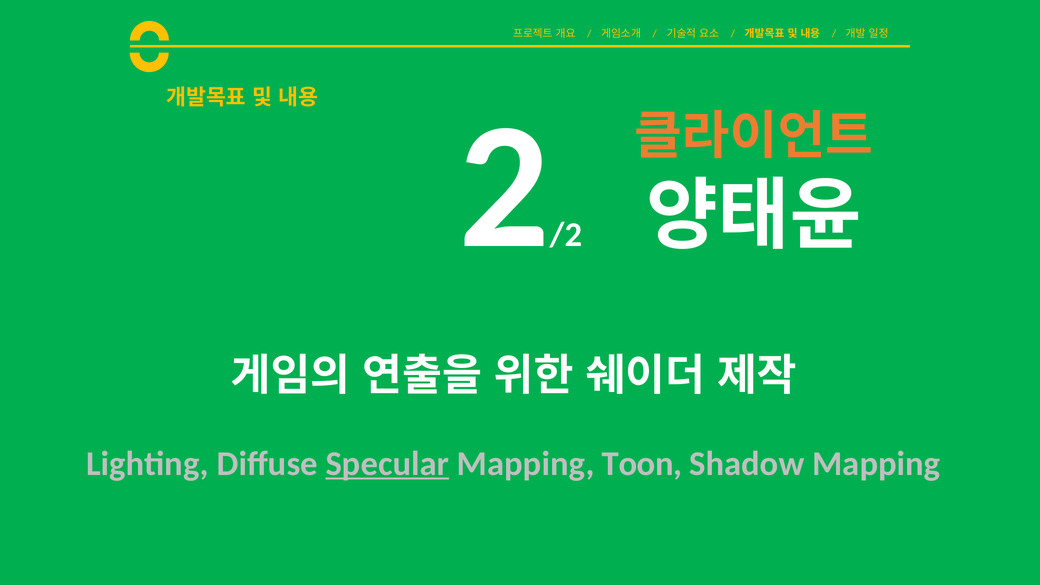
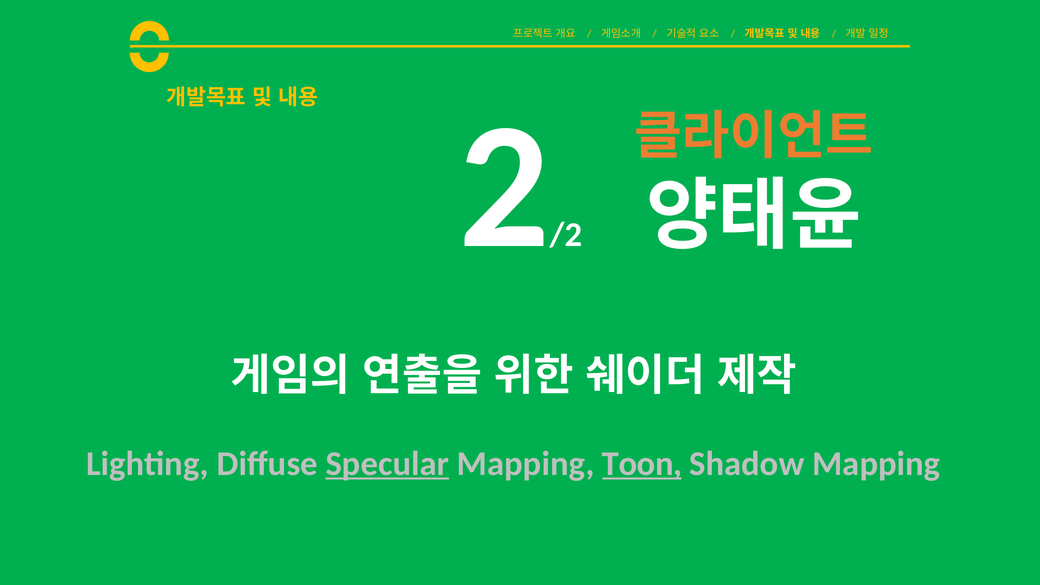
Toon underline: none -> present (642, 464)
